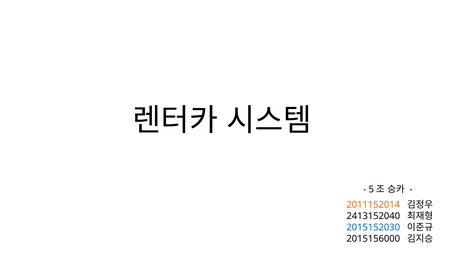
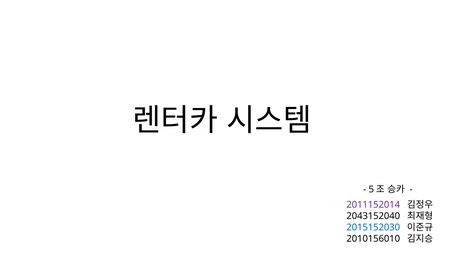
2011152014 colour: orange -> purple (373, 205)
2413152040: 2413152040 -> 2043152040 (373, 216)
2015156000: 2015156000 -> 2010156010 (373, 238)
